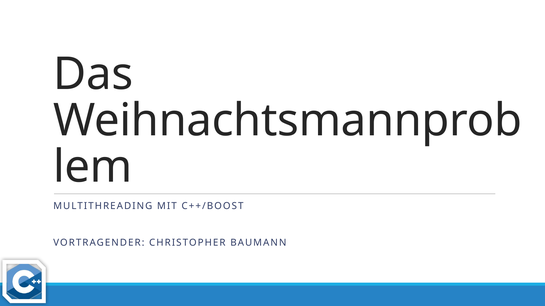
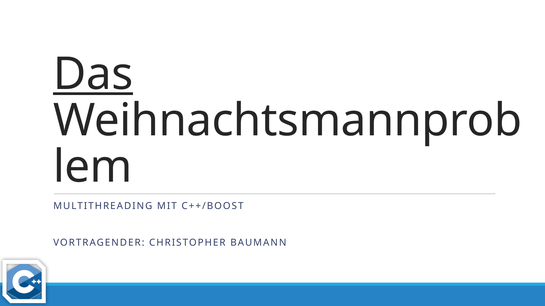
Das underline: none -> present (93, 74)
